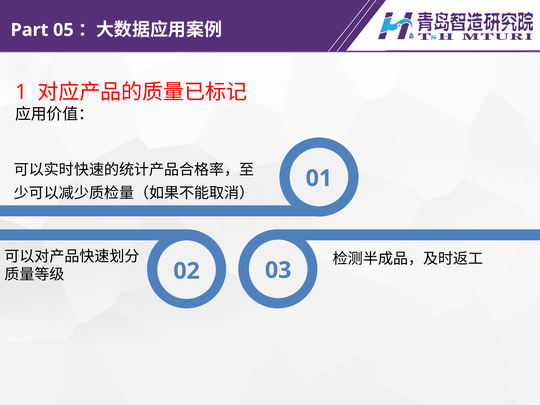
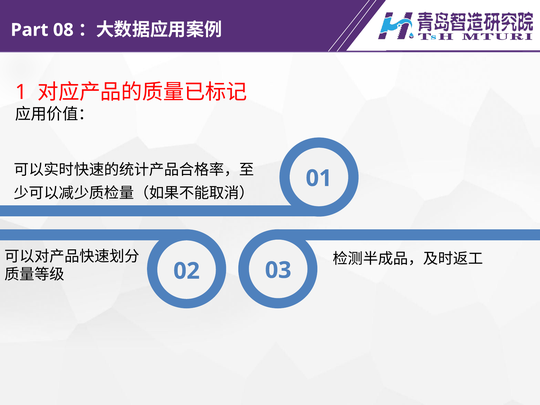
05: 05 -> 08 (63, 30)
